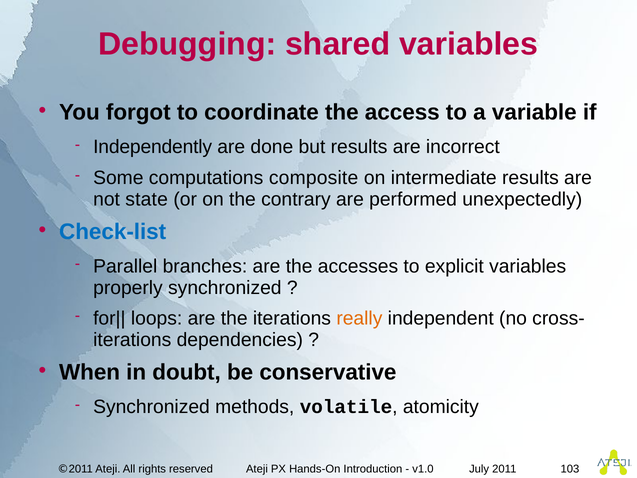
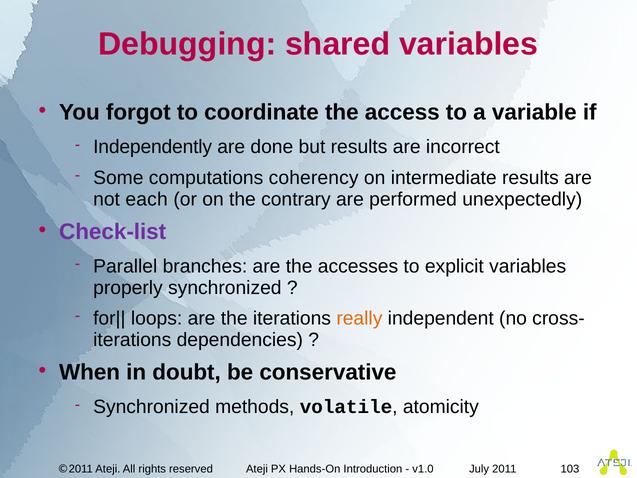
composite: composite -> coherency (314, 178)
state: state -> each (147, 199)
Check-list colour: blue -> purple (113, 231)
